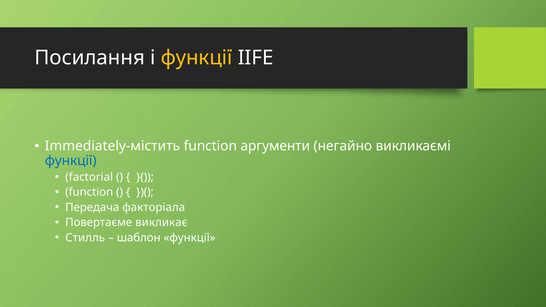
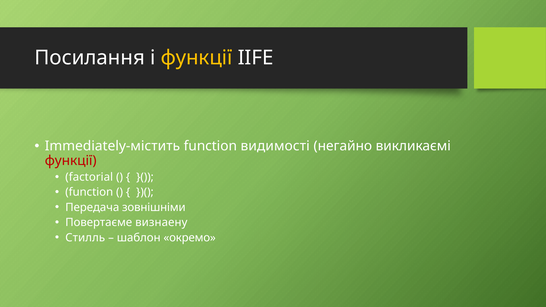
аргументи: аргументи -> видимості (275, 146)
функції colour: blue -> red (71, 161)
факторіала: факторіала -> зовнішніми (154, 207)
викликає: викликає -> визнаену (161, 223)
шаблон функції: функції -> окремо (190, 238)
